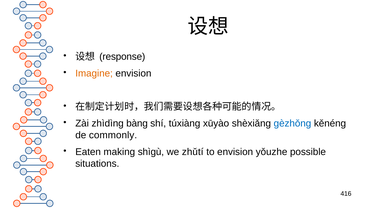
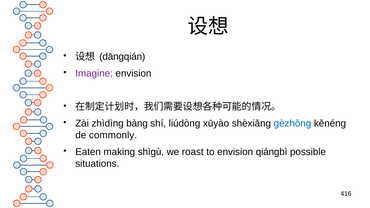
response: response -> dāngqián (122, 57)
Imagine colour: orange -> purple (94, 73)
túxiàng: túxiàng -> liúdòng (185, 124)
zhǔtí: zhǔtí -> roast (193, 152)
yǒuzhe: yǒuzhe -> qiángbì (272, 152)
